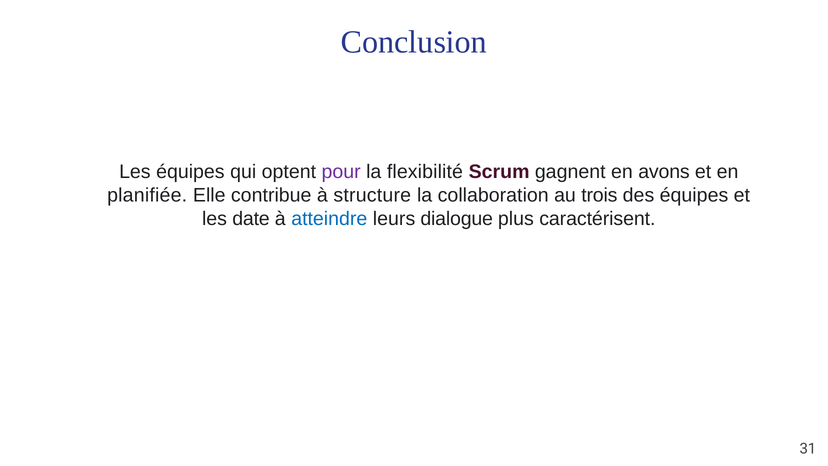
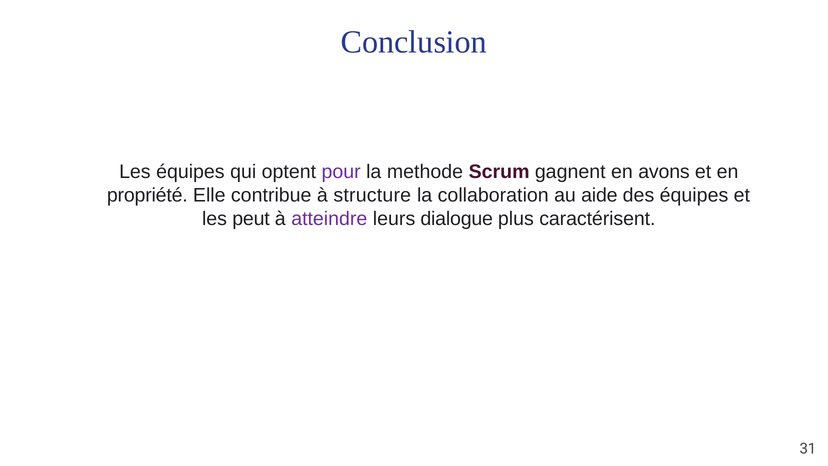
flexibilité: flexibilité -> methode (425, 172)
planifiée: planifiée -> propriété (147, 195)
trois: trois -> aide (599, 195)
date: date -> peut (251, 219)
atteindre colour: blue -> purple (329, 219)
